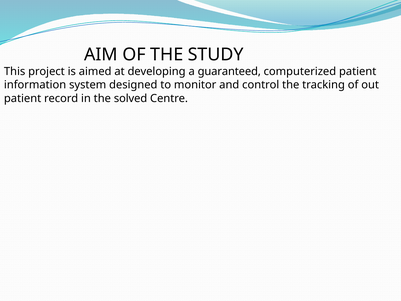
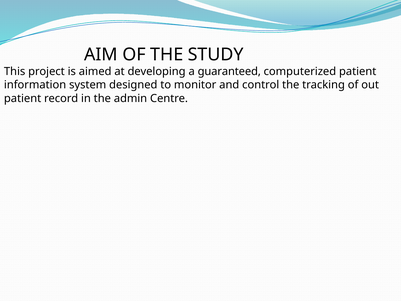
solved: solved -> admin (130, 98)
